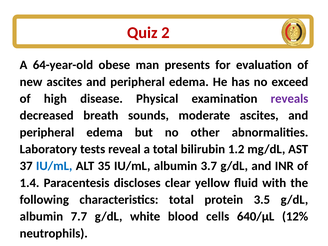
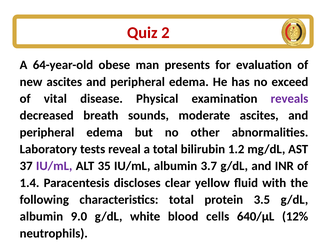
high: high -> vital (55, 99)
IU/mL colour: blue -> purple (54, 166)
7.7: 7.7 -> 9.0 (79, 217)
